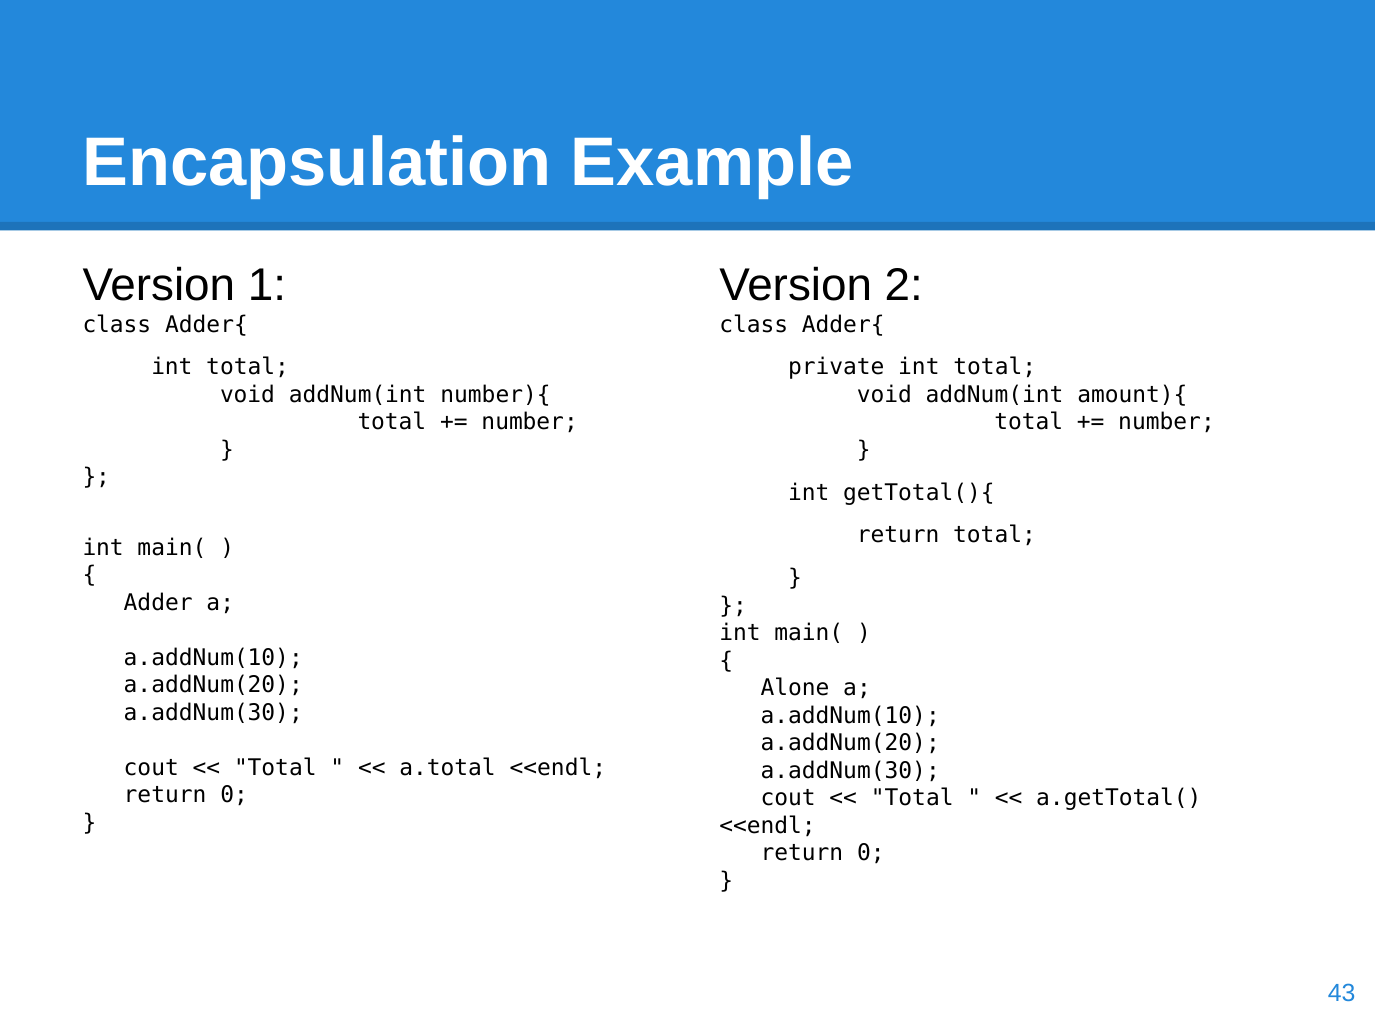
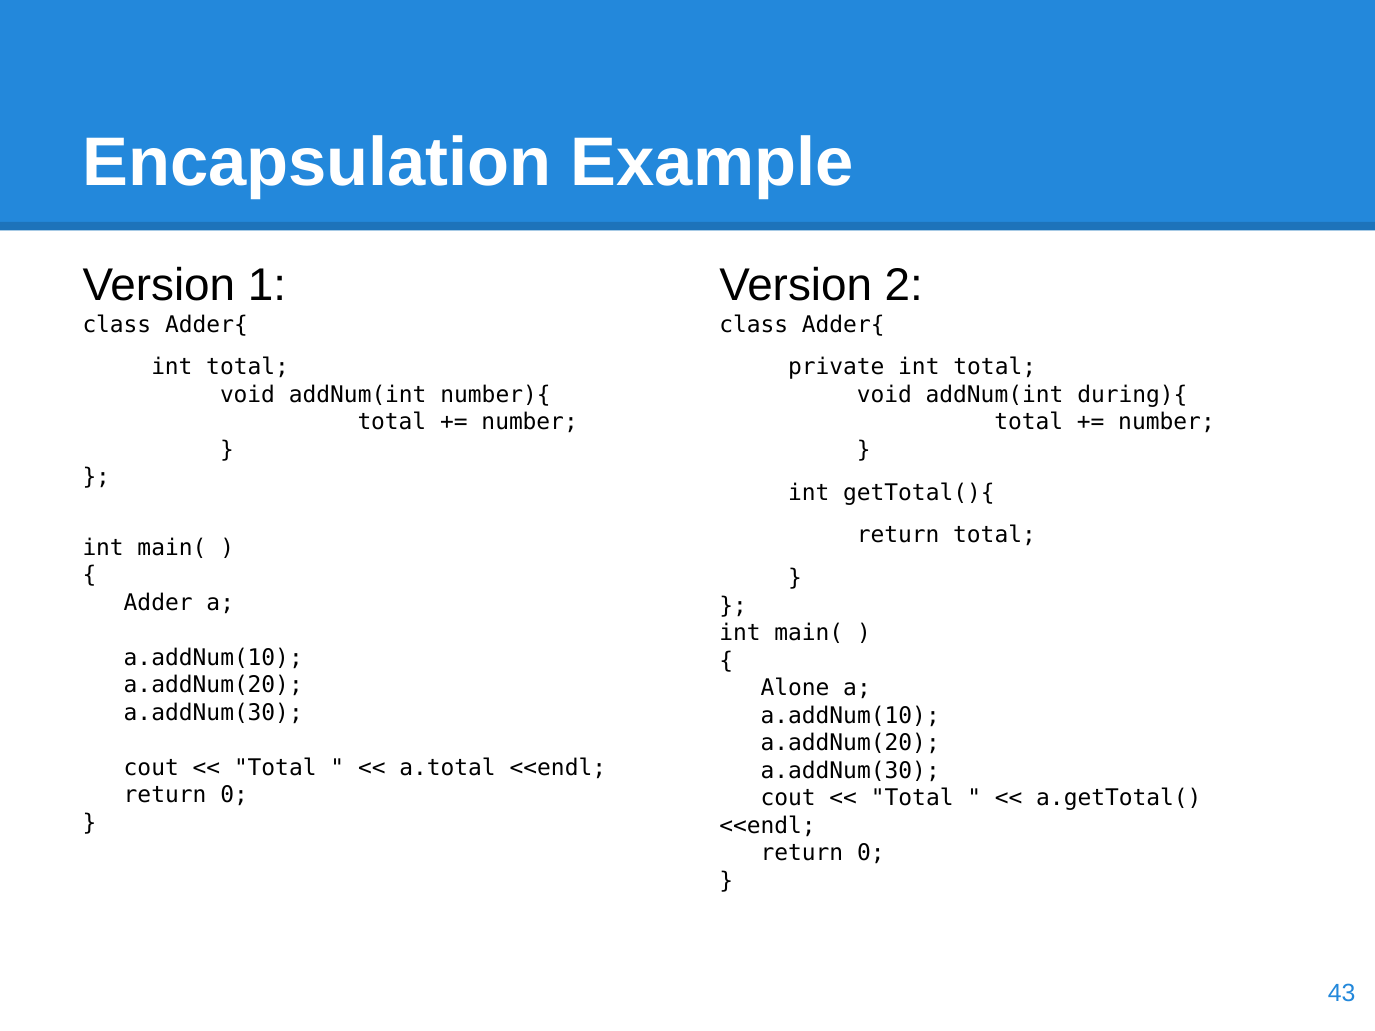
amount){: amount){ -> during){ (1132, 395)
